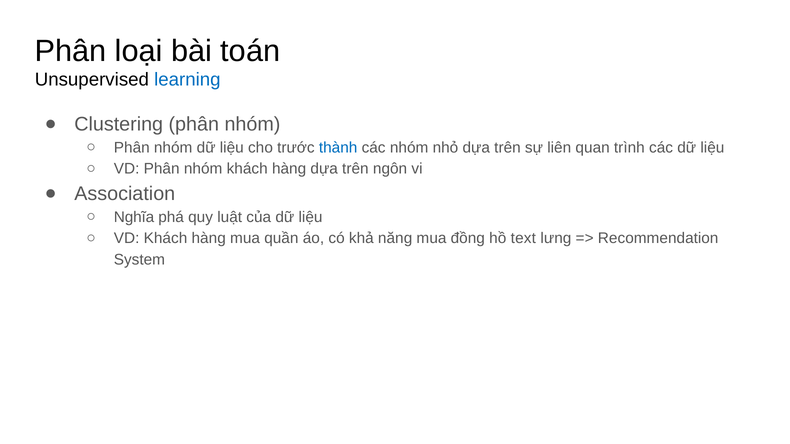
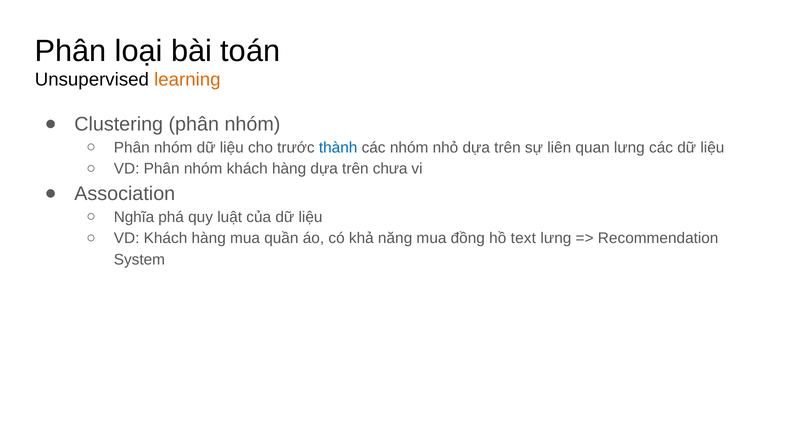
learning colour: blue -> orange (187, 80)
quan trình: trình -> lưng (629, 148)
ngôn: ngôn -> chưa (390, 169)
